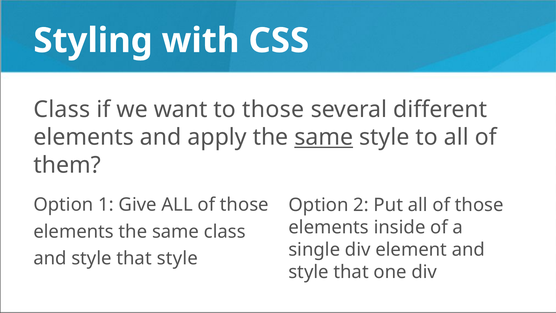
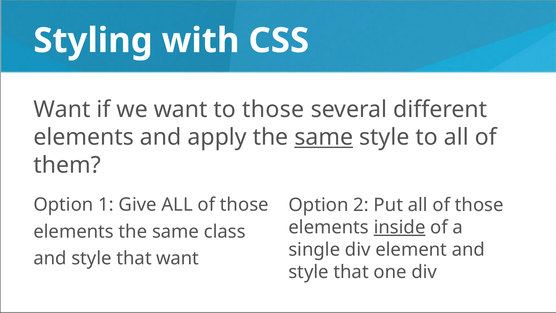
Class: Class -> Want (62, 109)
inside underline: none -> present (400, 227)
that style: style -> want (178, 258)
